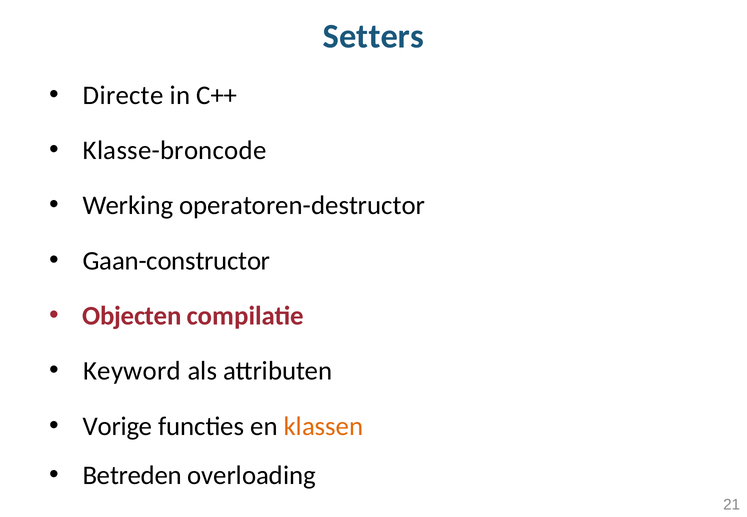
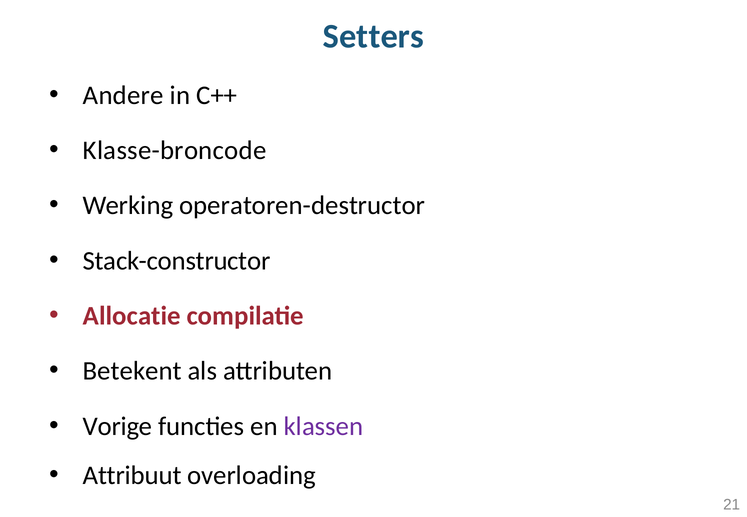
Directe: Directe -> Andere (123, 95)
Gaan-constructor: Gaan-constructor -> Stack-constructor (177, 261)
Objecten: Objecten -> Allocatie (132, 316)
Keyword: Keyword -> Betekent (132, 371)
klassen colour: orange -> purple (323, 426)
Betreden: Betreden -> Attribuut (132, 476)
